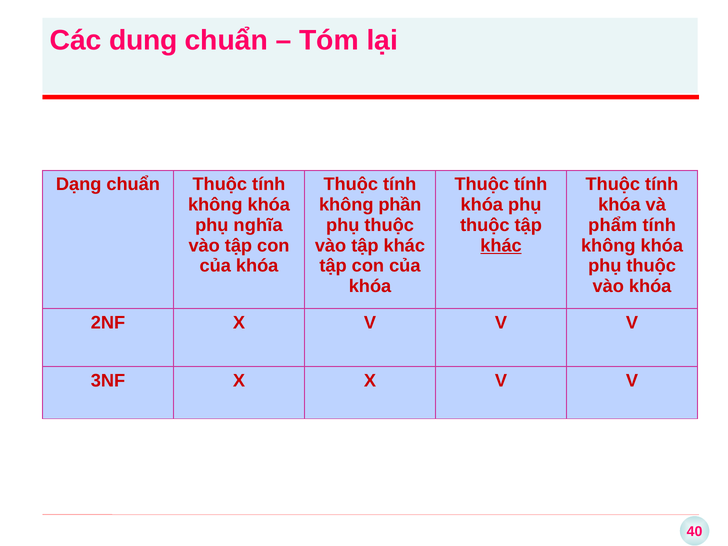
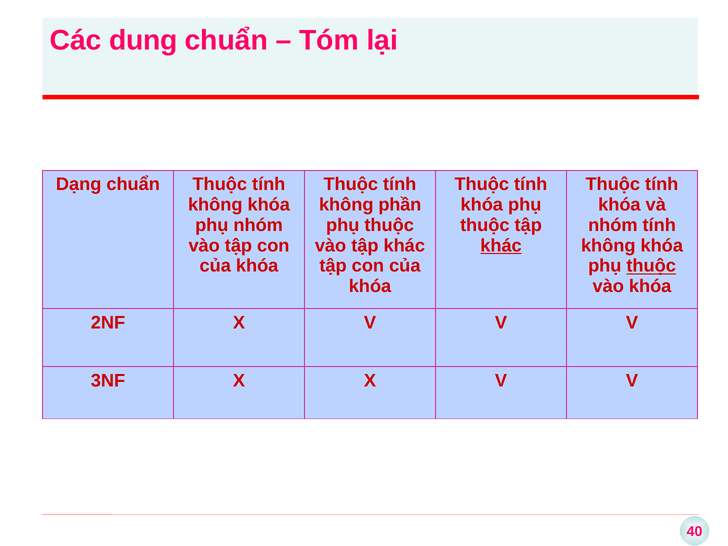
phụ nghĩa: nghĩa -> nhóm (258, 225)
phẩm: phẩm -> nhóm (613, 225)
thuộc underline: none -> present (651, 266)
